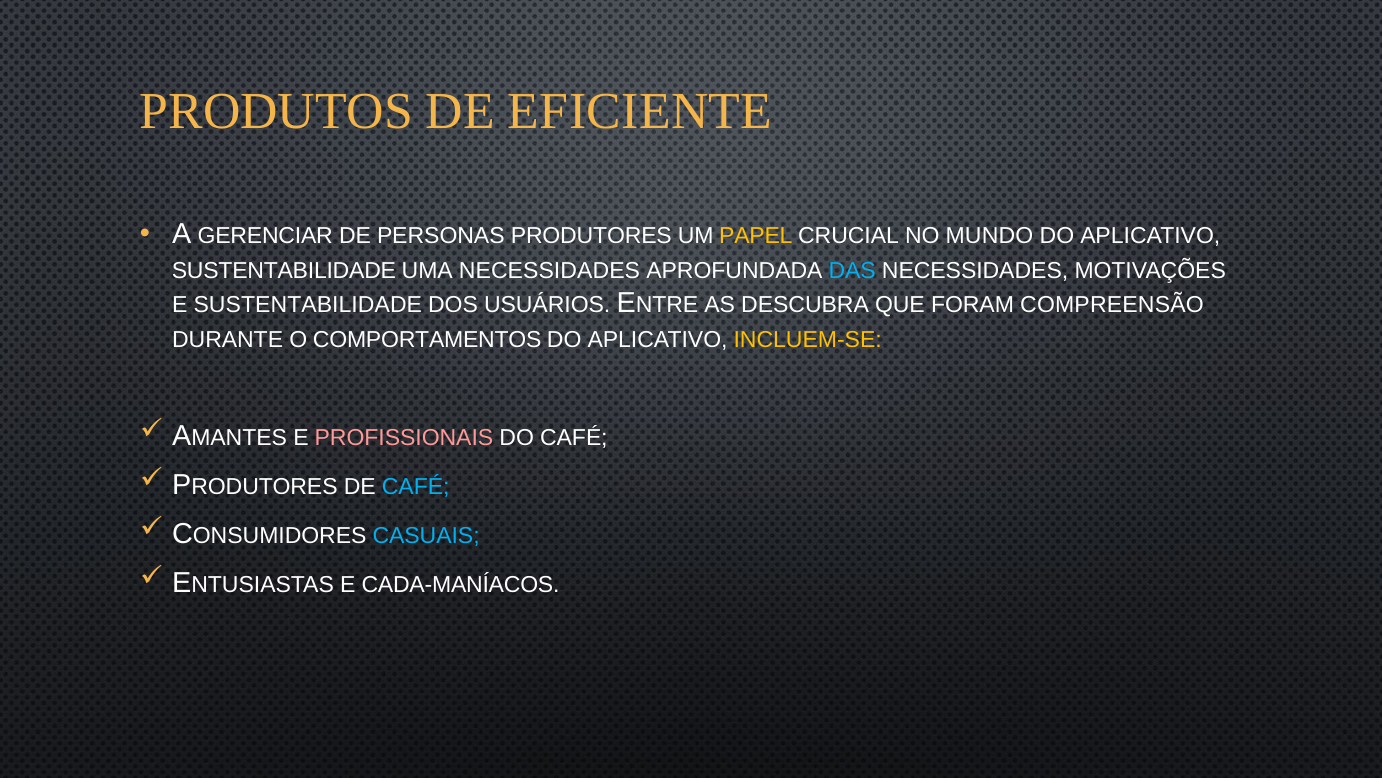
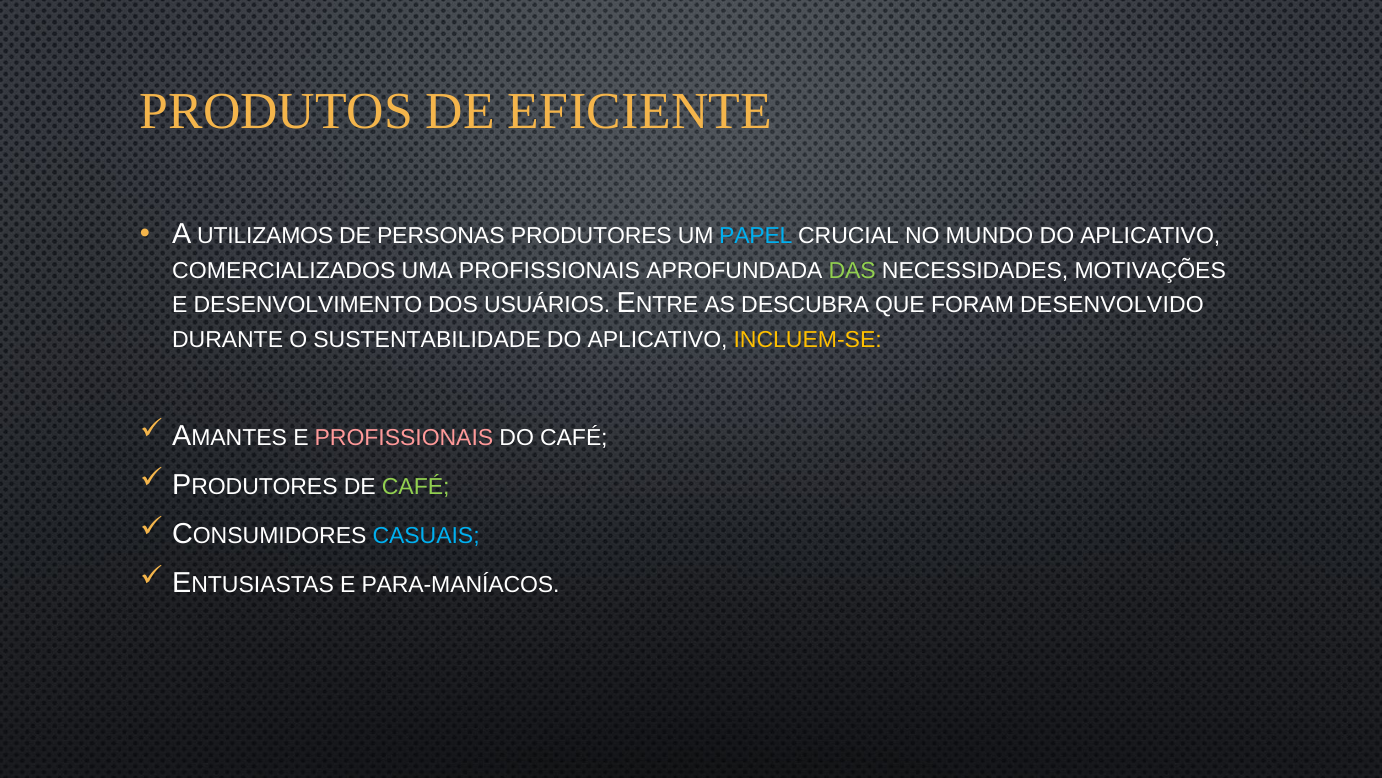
GERENCIAR: GERENCIAR -> UTILIZAMOS (265, 236)
PAPEL colour: yellow -> light blue (756, 236)
SUSTENTABILIDADE: SUSTENTABILIDADE -> COMERCIALIZADOS (284, 270)
UMA NECESSIDADES: NECESSIDADES -> PROFISSIONAIS (549, 270)
DAS colour: light blue -> light green (852, 270)
E SUSTENTABILIDADE: SUSTENTABILIDADE -> DESENVOLVIMENTO (308, 305)
COMPREENSÃO: COMPREENSÃO -> DESENVOLVIDO (1112, 305)
COMPORTAMENTOS: COMPORTAMENTOS -> SUSTENTABILIDADE (427, 340)
CAFÉ colour: light blue -> light green (416, 487)
CADA-MANÍACOS: CADA-MANÍACOS -> PARA-MANÍACOS (460, 584)
